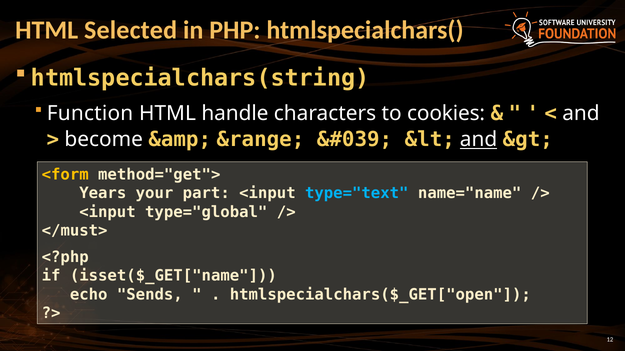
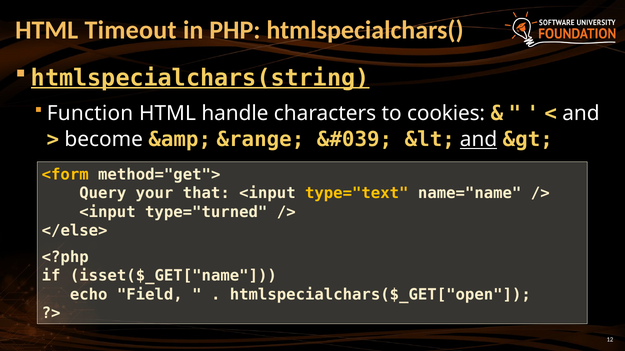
Selected: Selected -> Timeout (131, 30)
htmlspecialchars(string underline: none -> present (200, 78)
Years: Years -> Query (103, 194)
part: part -> that (206, 194)
type="text colour: light blue -> yellow (357, 194)
type="global: type="global -> type="turned (206, 212)
</must>: </must> -> </else> (75, 231)
Sends: Sends -> Field (150, 295)
